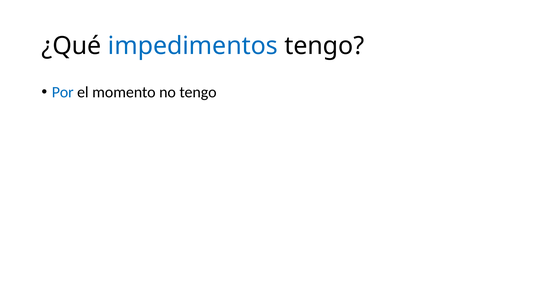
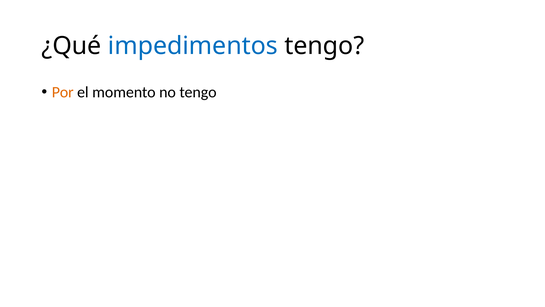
Por colour: blue -> orange (63, 92)
